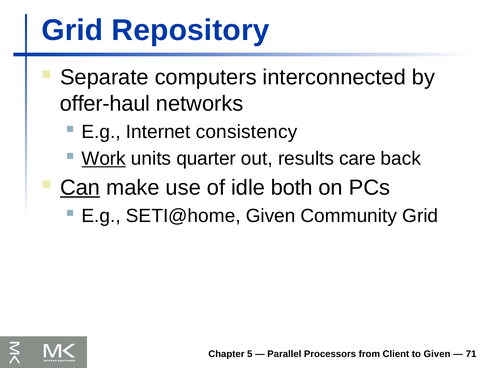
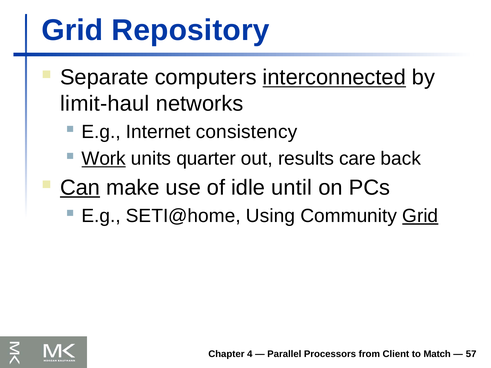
interconnected underline: none -> present (334, 78)
offer-haul: offer-haul -> limit-haul (105, 104)
both: both -> until (292, 188)
SETI@home Given: Given -> Using (271, 216)
Grid underline: none -> present (420, 216)
5: 5 -> 4 (250, 354)
to Given: Given -> Match (437, 354)
71: 71 -> 57 (471, 354)
